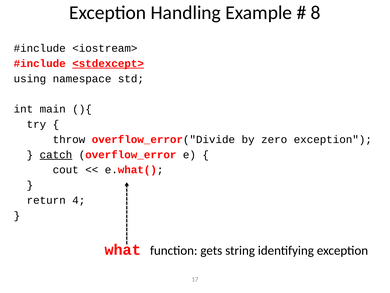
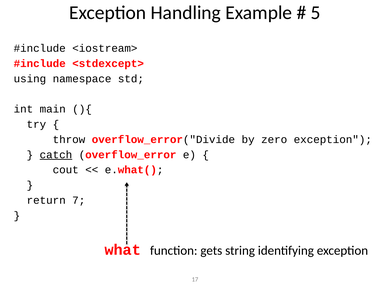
8: 8 -> 5 (316, 13)
<stdexcept> underline: present -> none (108, 63)
4: 4 -> 7 (79, 200)
